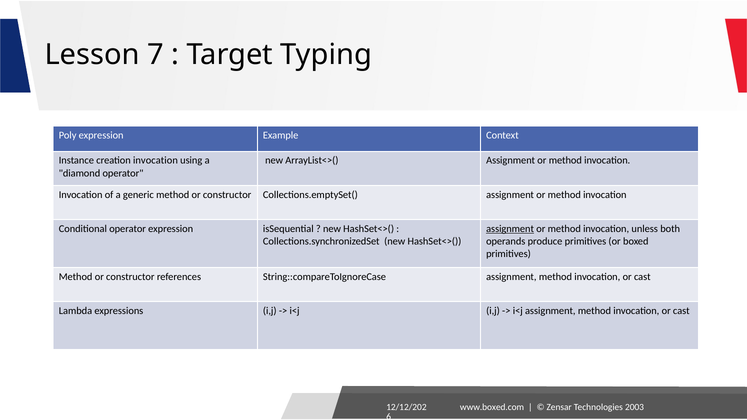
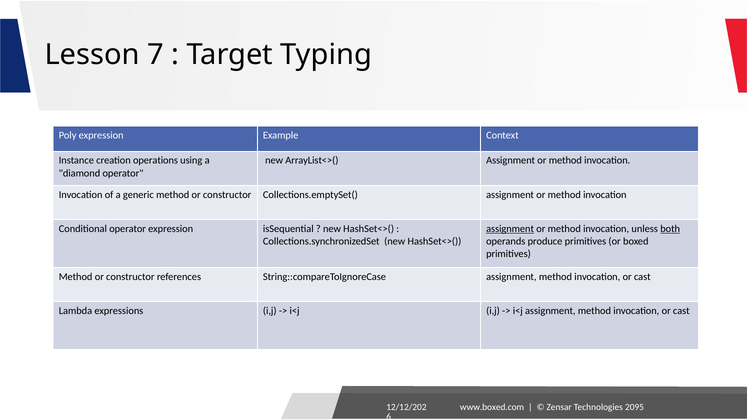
creation invocation: invocation -> operations (155, 161)
both underline: none -> present (670, 229)
2003: 2003 -> 2095 (635, 407)
